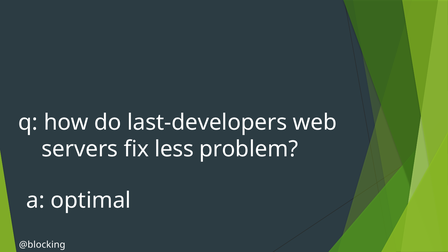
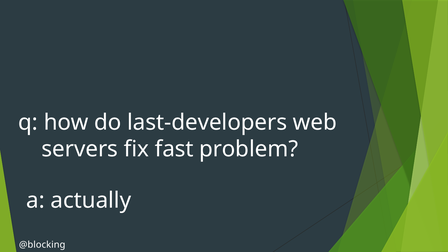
less: less -> fast (174, 149)
optimal: optimal -> actually (91, 200)
